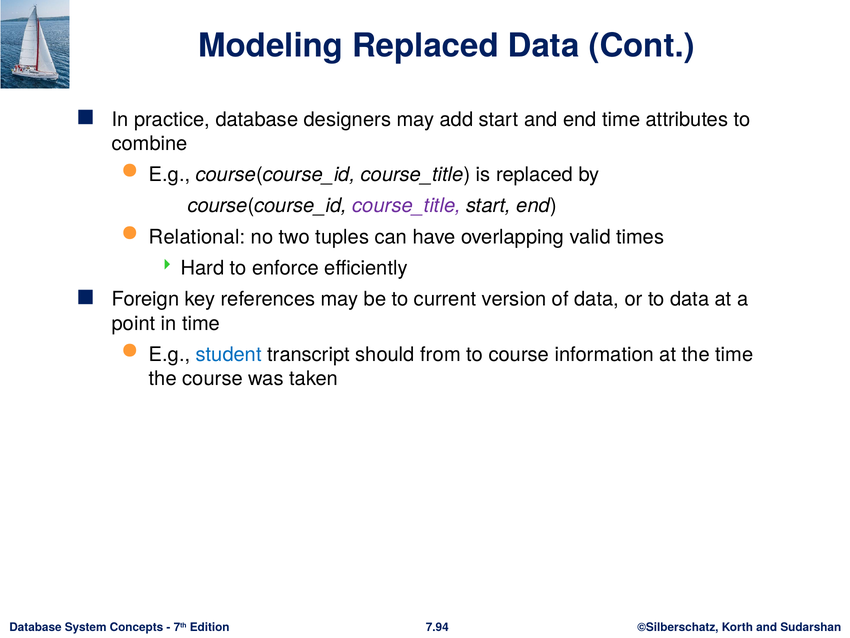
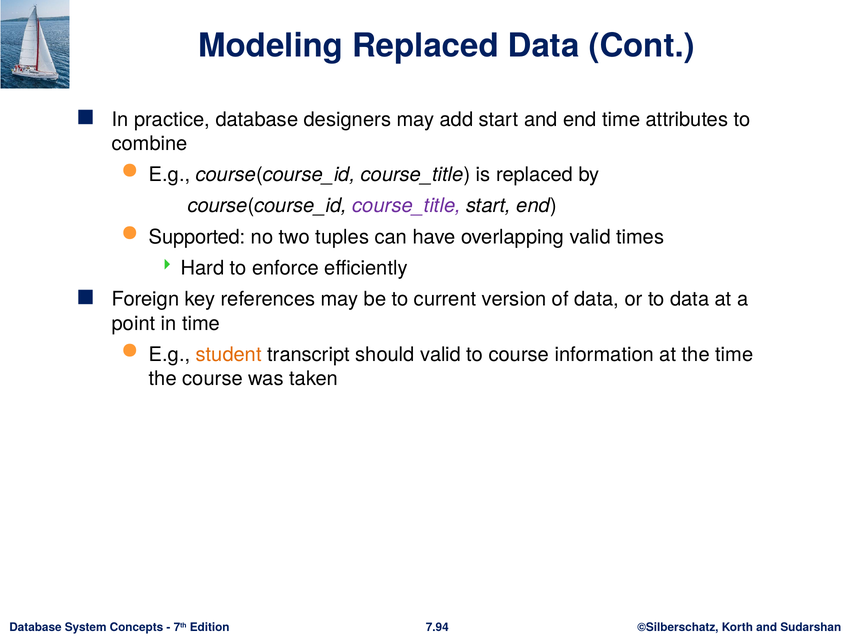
Relational: Relational -> Supported (197, 237)
student colour: blue -> orange (229, 354)
should from: from -> valid (441, 354)
